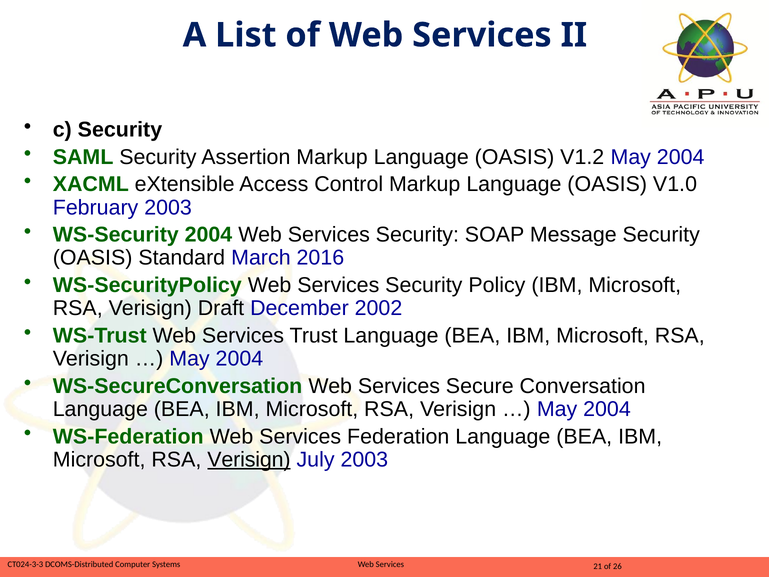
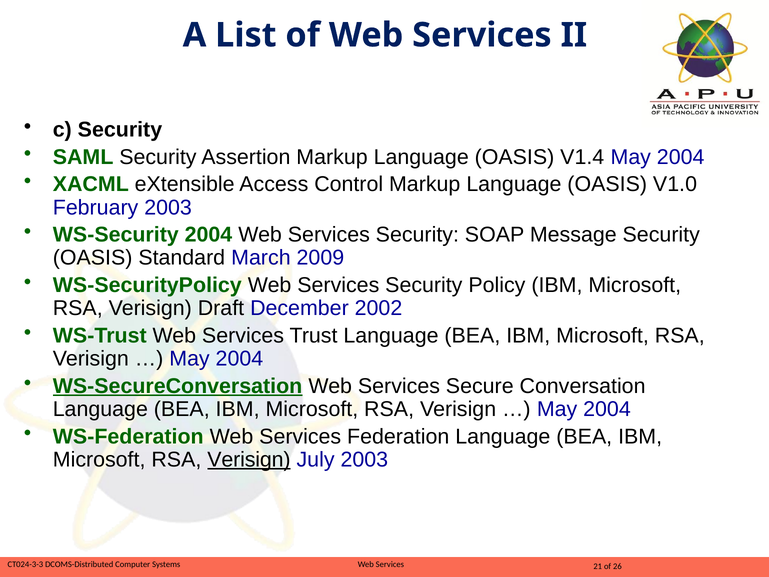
V1.2: V1.2 -> V1.4 (582, 157)
2016: 2016 -> 2009 (320, 258)
WS-SecureConversation underline: none -> present (178, 386)
